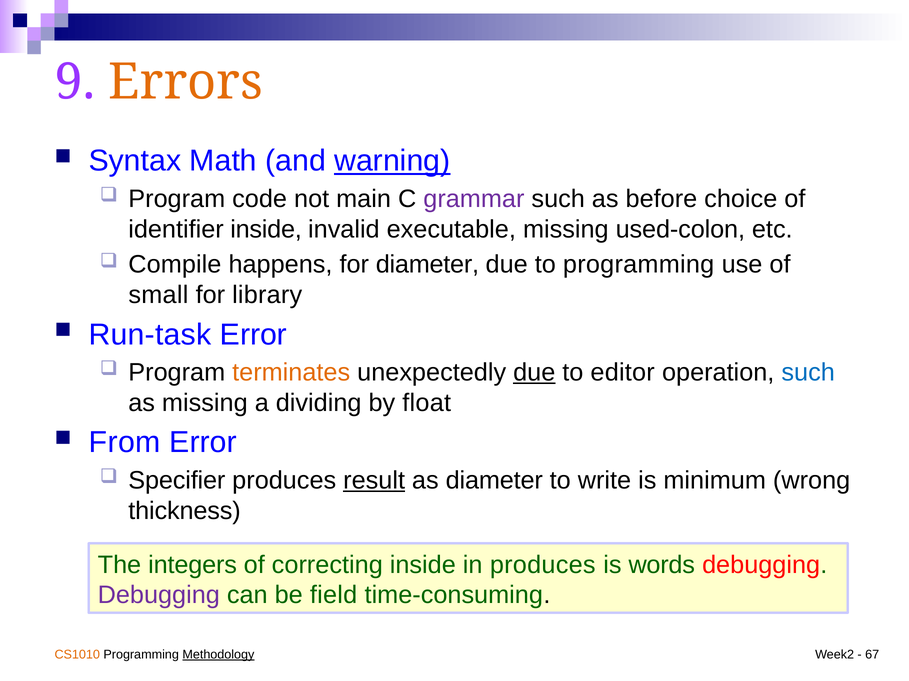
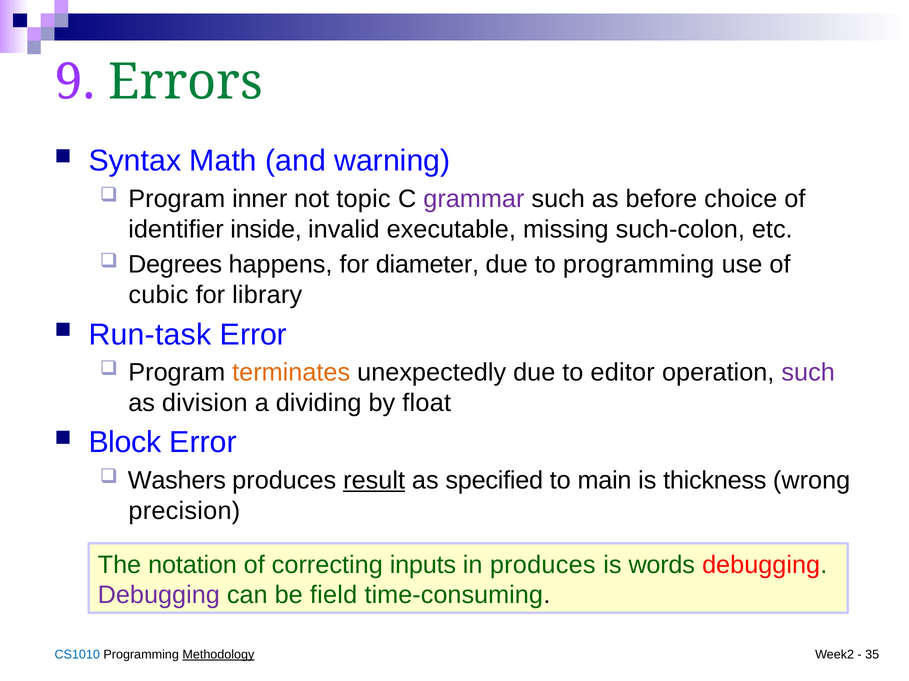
Errors colour: orange -> green (186, 82)
warning underline: present -> none (392, 161)
code: code -> inner (260, 199)
main: main -> topic (363, 199)
used-colon: used-colon -> such-colon (680, 230)
Compile: Compile -> Degrees (175, 265)
small: small -> cubic (158, 295)
due underline: present -> none (534, 373)
such colour: blue -> purple (808, 373)
as missing: missing -> division (205, 403)
From: From -> Block (125, 443)
Specifier: Specifier -> Washers (177, 481)
as diameter: diameter -> specified (494, 481)
write: write -> main (605, 481)
minimum: minimum -> thickness (715, 481)
thickness: thickness -> precision (184, 511)
integers: integers -> notation (193, 565)
correcting inside: inside -> inputs (423, 565)
CS1010 colour: orange -> blue (77, 655)
67: 67 -> 35 (872, 655)
